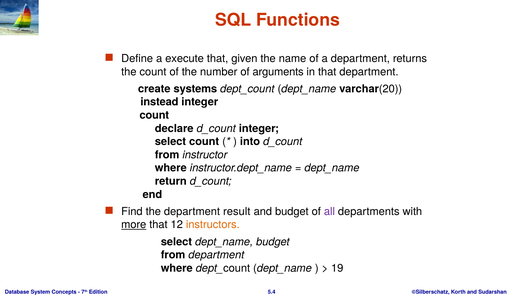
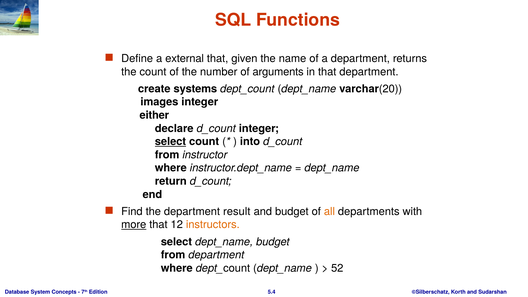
execute: execute -> external (185, 59)
instead: instead -> images (159, 102)
count: count -> either (154, 115)
select underline: none -> present (170, 142)
all colour: purple -> orange (329, 211)
19: 19 -> 52 (337, 268)
